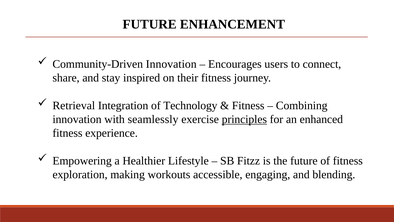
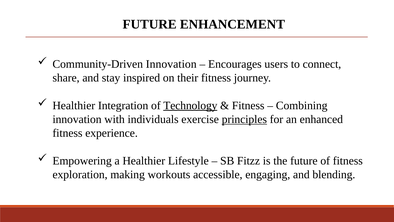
Retrieval: Retrieval -> Healthier (74, 105)
Technology underline: none -> present (190, 105)
seamlessly: seamlessly -> individuals (153, 119)
